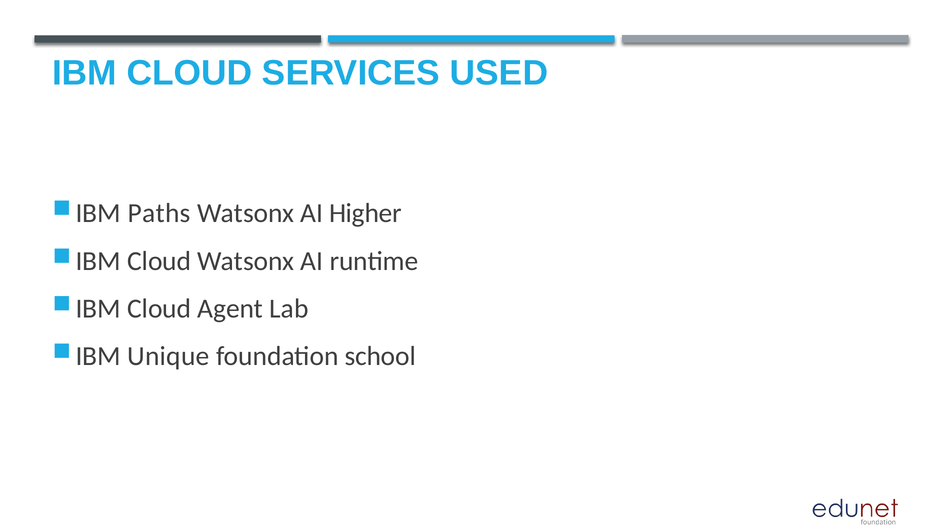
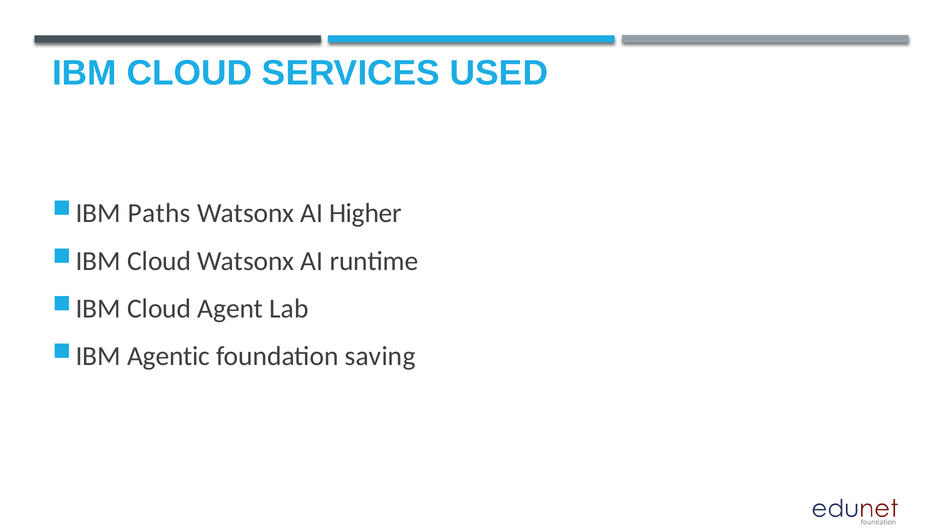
Unique: Unique -> Agentic (169, 356)
school: school -> saving (380, 356)
